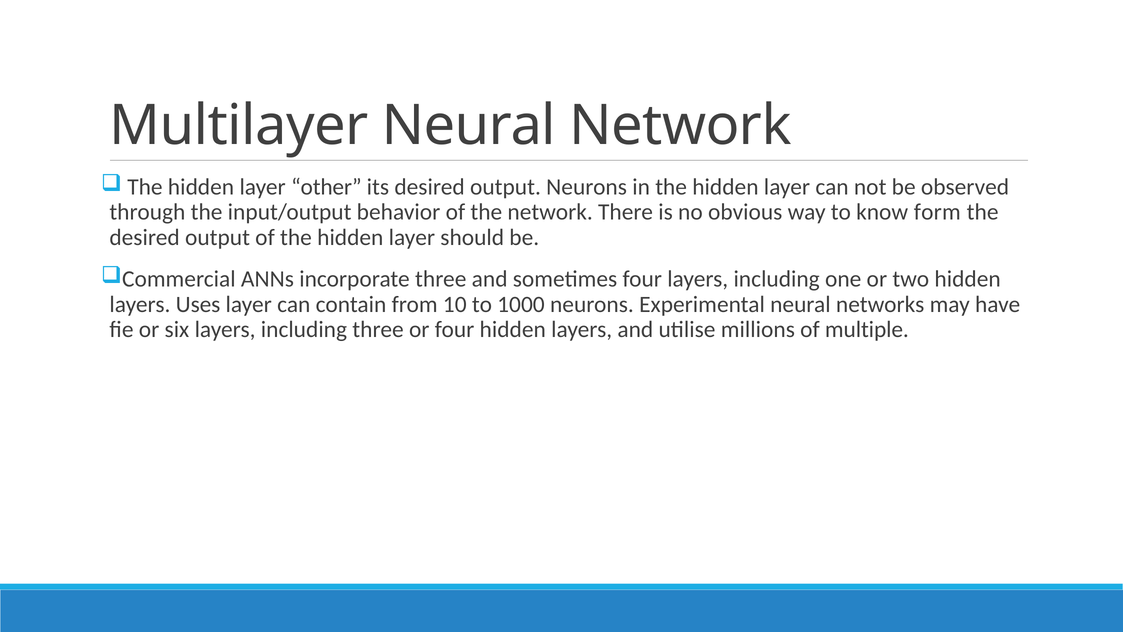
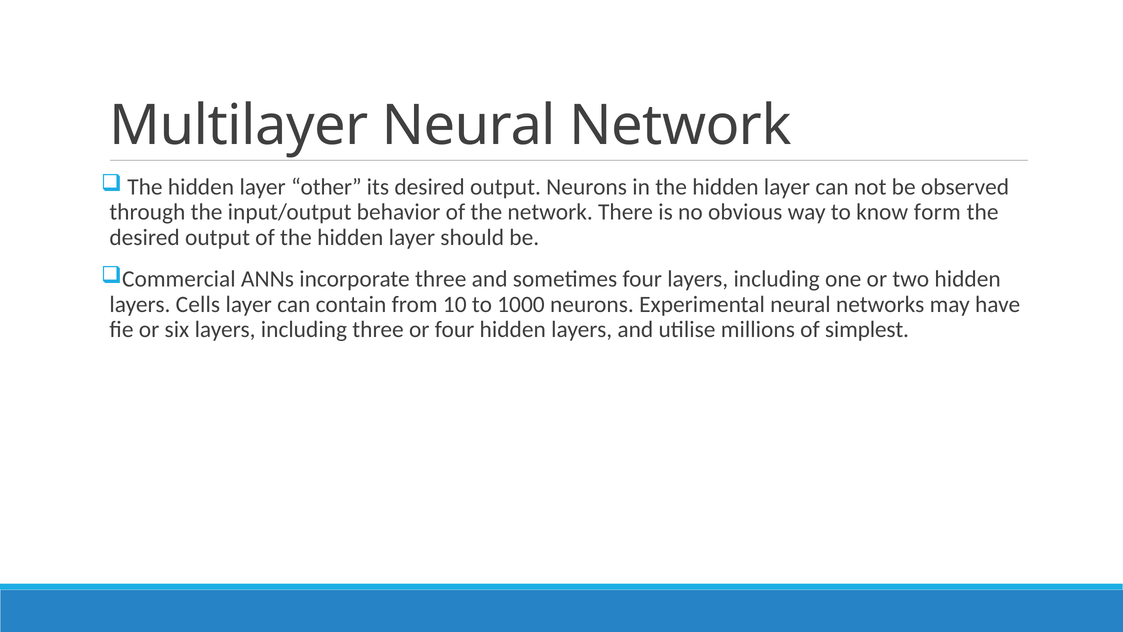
Uses: Uses -> Cells (198, 304)
multiple: multiple -> simplest (867, 329)
